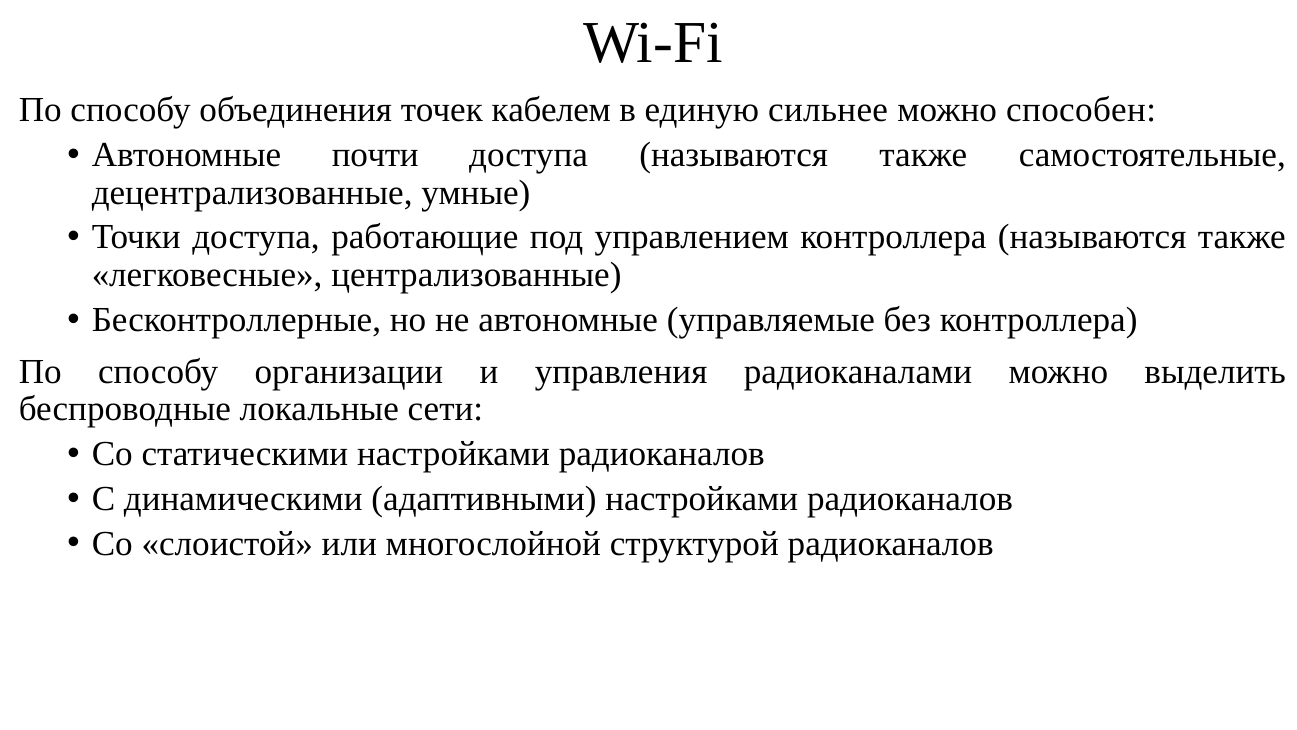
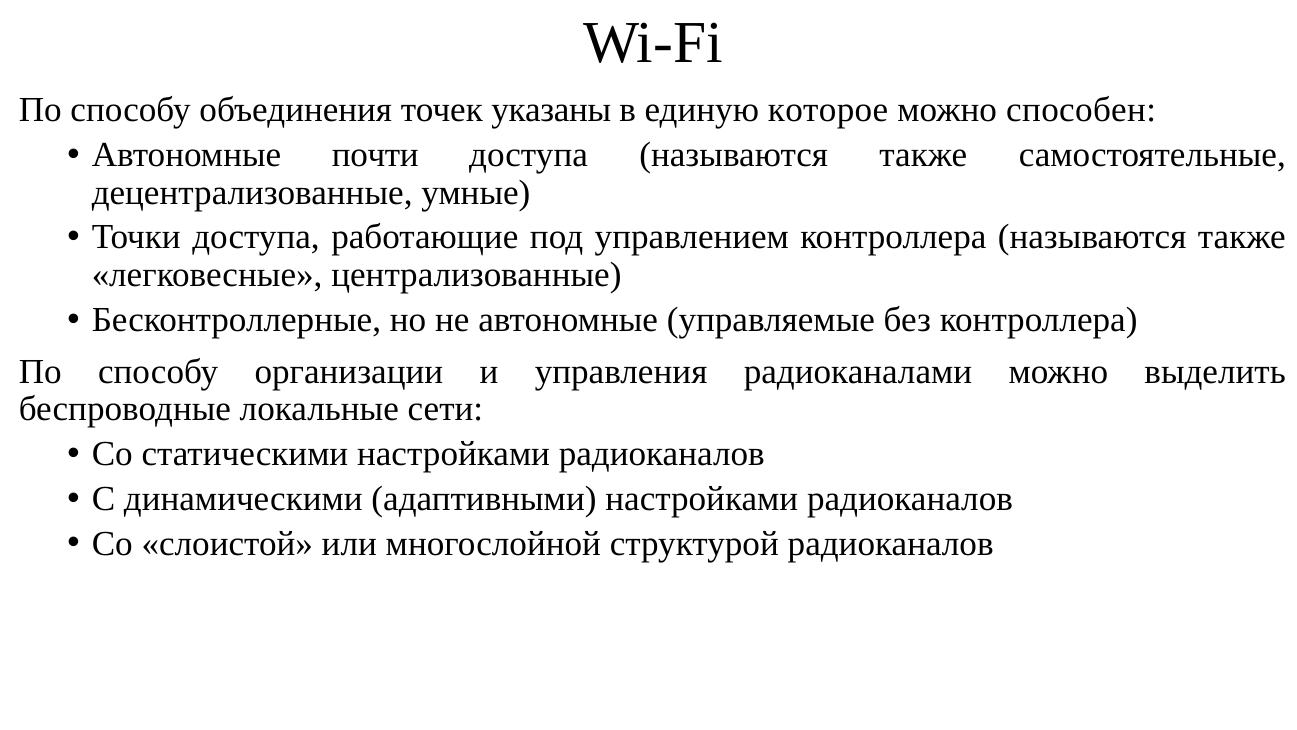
кабелем: кабелем -> указаны (551, 110)
сильнее: сильнее -> которое (828, 110)
